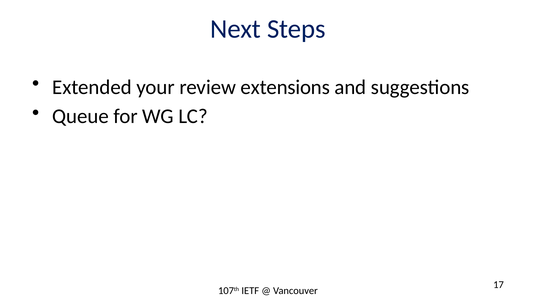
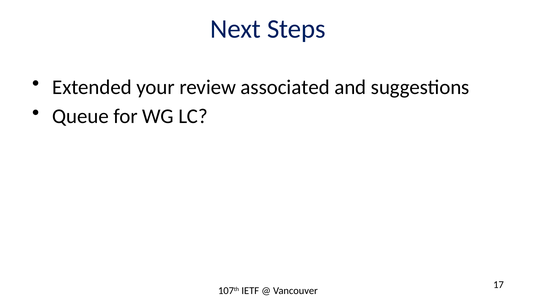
extensions: extensions -> associated (285, 87)
